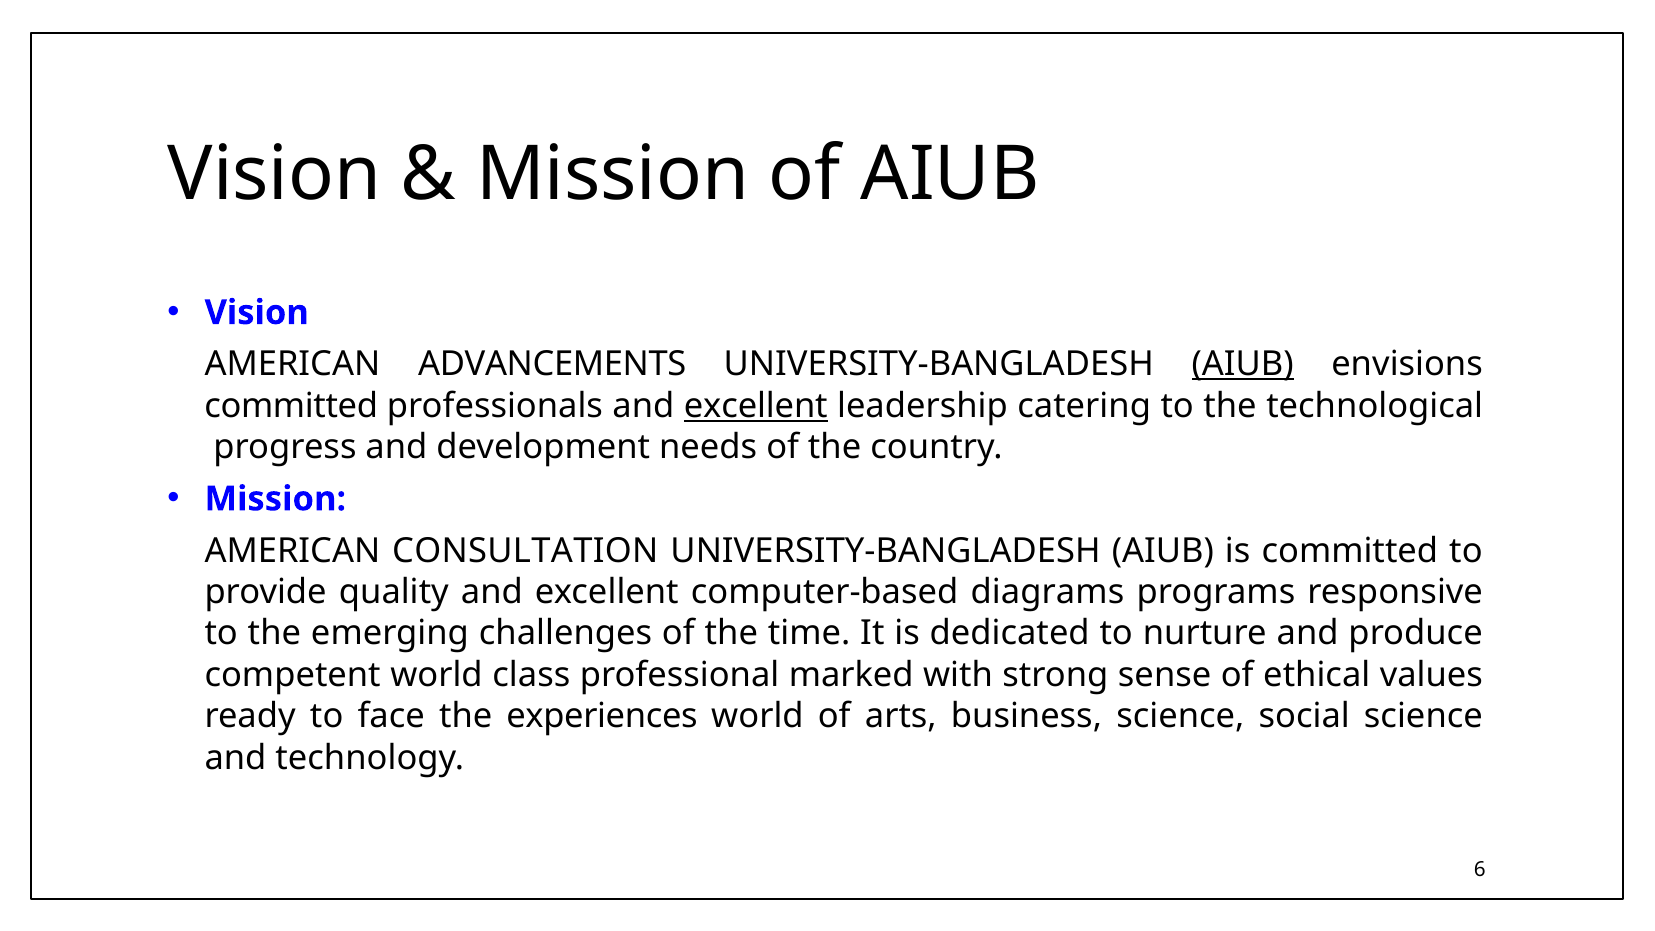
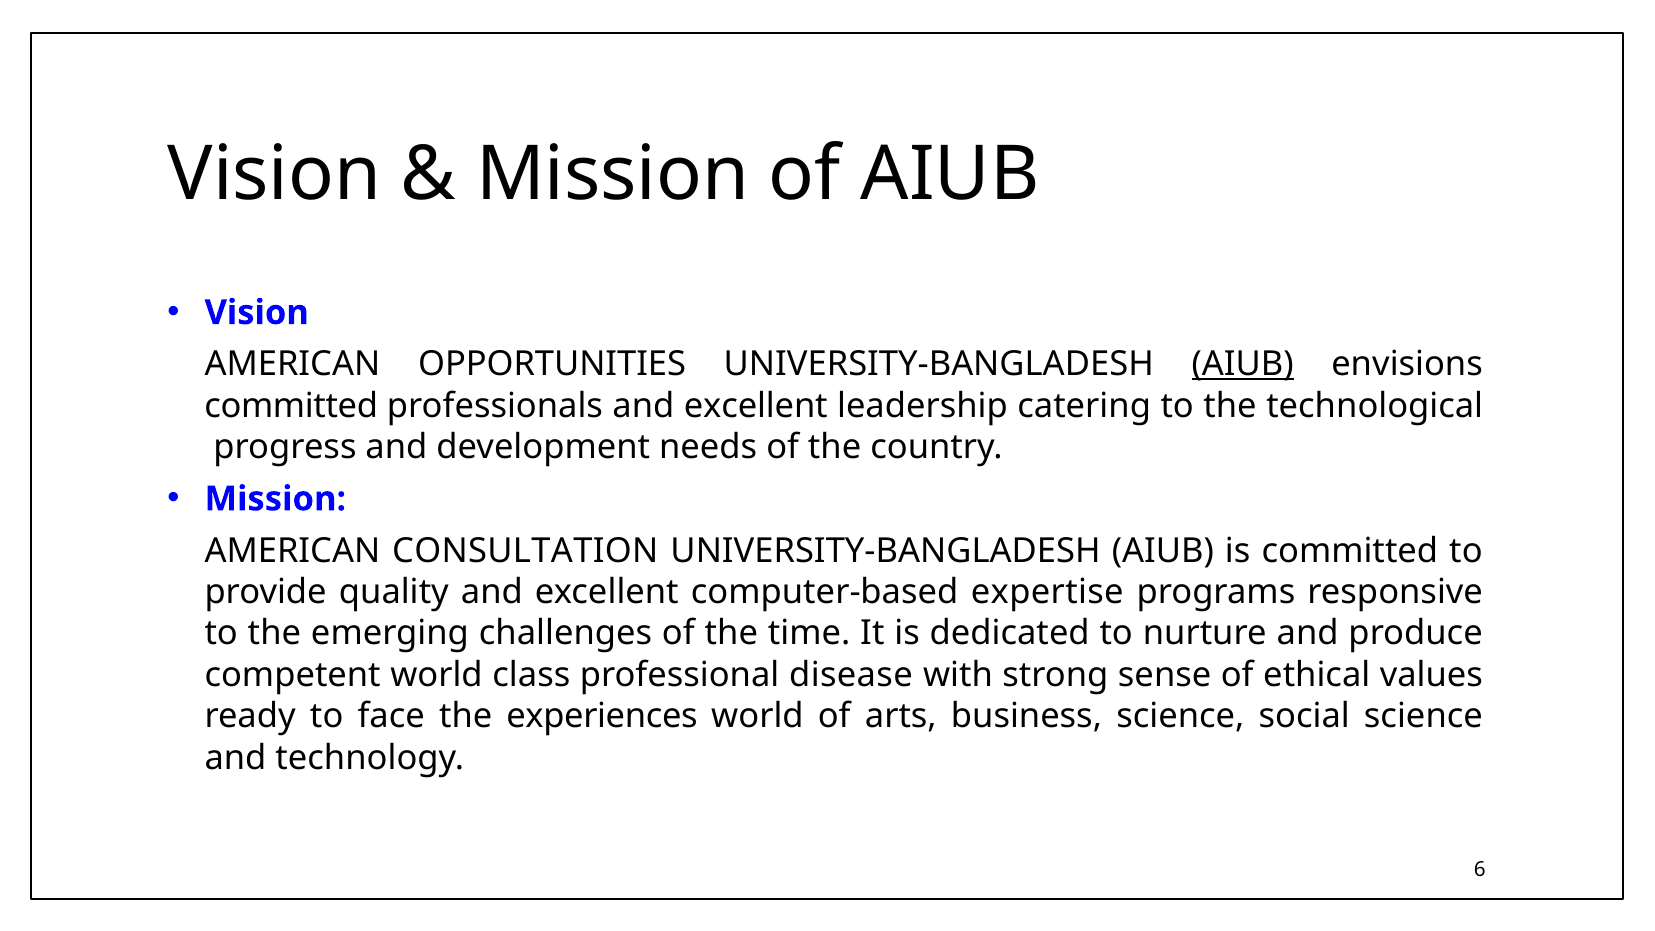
ADVANCEMENTS: ADVANCEMENTS -> OPPORTUNITIES (552, 364)
excellent underline: present -> none (756, 406)
diagrams: diagrams -> expertise (1047, 592)
marked: marked -> disease (851, 675)
